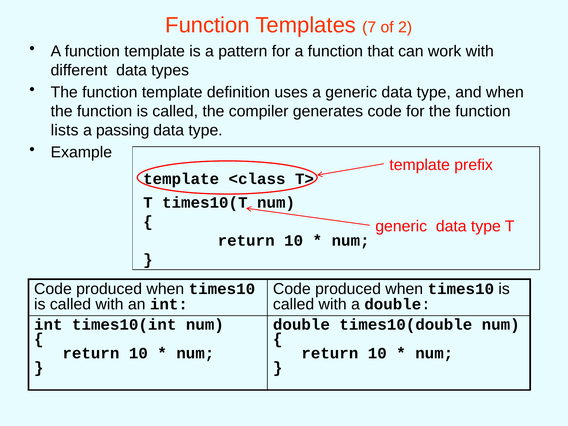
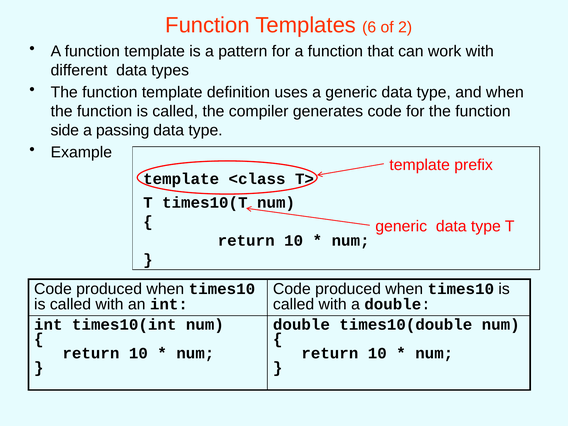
7: 7 -> 6 (369, 27)
lists: lists -> side (65, 130)
